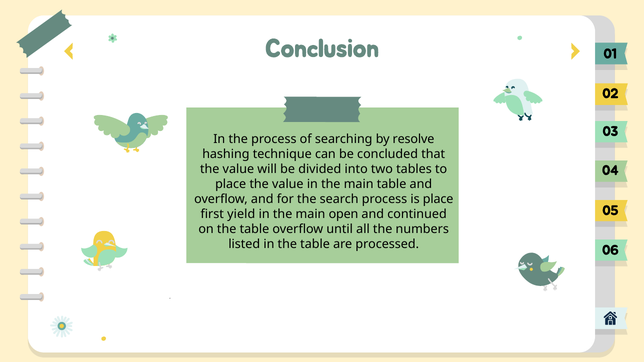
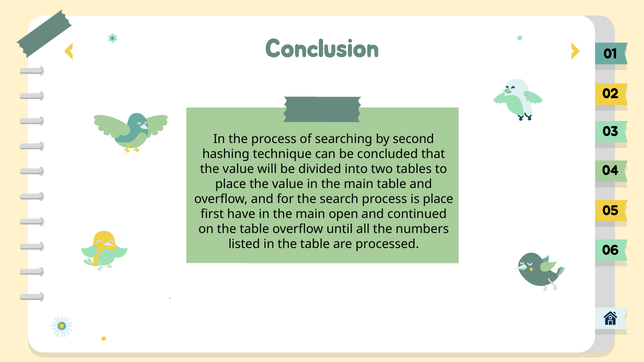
resolve: resolve -> second (413, 139)
yield: yield -> have (241, 214)
